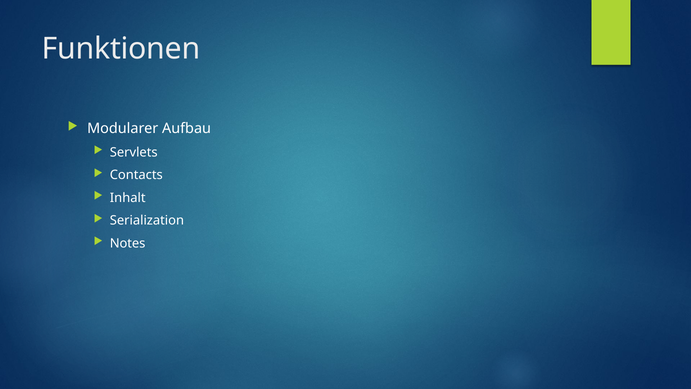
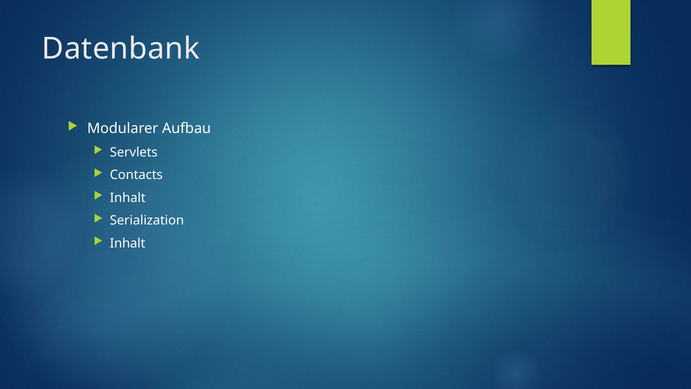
Funktionen: Funktionen -> Datenbank (121, 49)
Notes: Notes -> Inhalt (128, 243)
